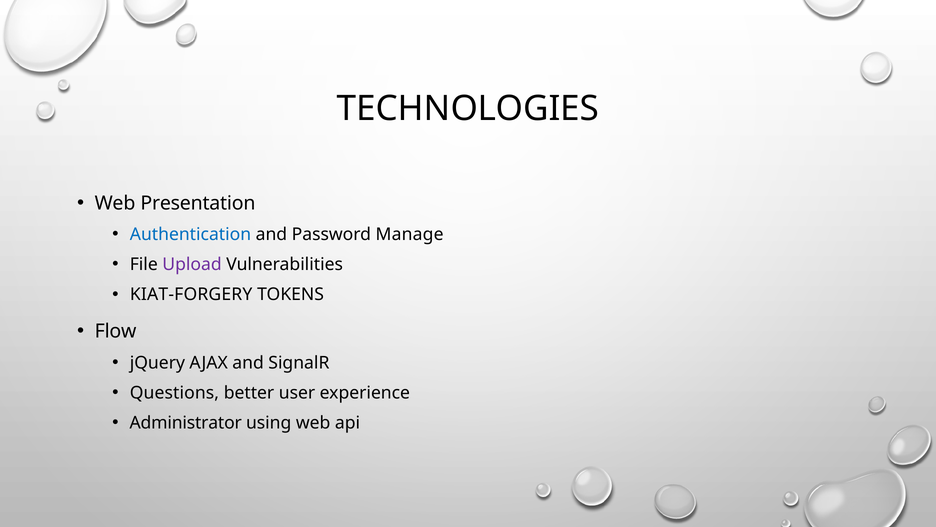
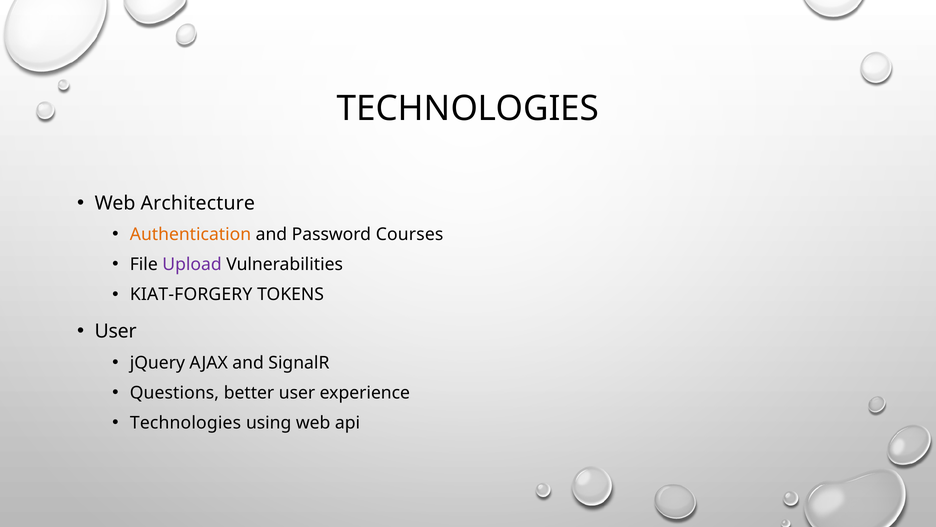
Presentation: Presentation -> Architecture (198, 203)
Authentication colour: blue -> orange (190, 234)
Manage: Manage -> Courses (410, 234)
Flow: Flow -> User (116, 331)
Administrator: Administrator -> Technologies (186, 423)
